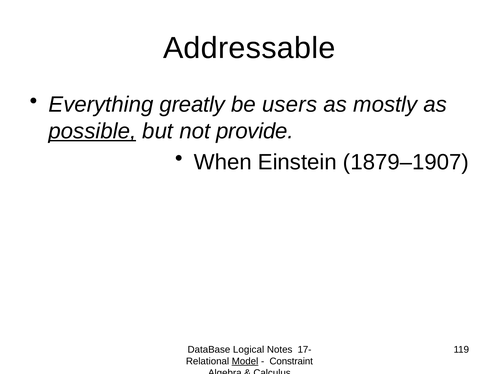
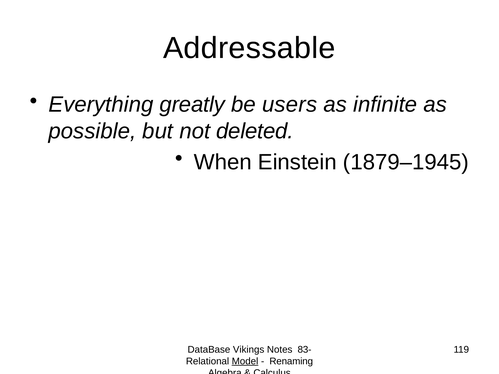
mostly: mostly -> infinite (385, 105)
possible underline: present -> none (92, 131)
provide: provide -> deleted (255, 131)
1879–1907: 1879–1907 -> 1879–1945 (406, 162)
Logical: Logical -> Vikings (249, 350)
17-: 17- -> 83- (305, 350)
Constraint: Constraint -> Renaming (291, 361)
